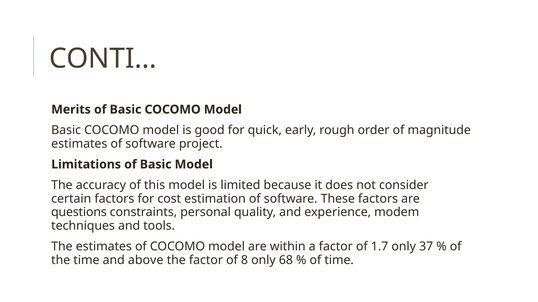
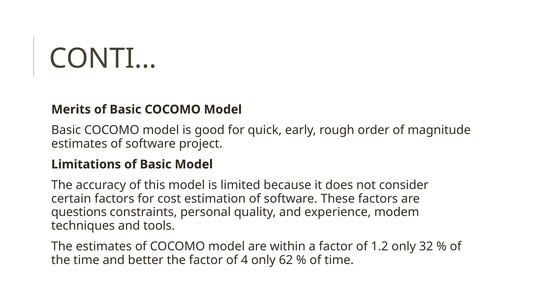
1.7: 1.7 -> 1.2 (380, 247)
37: 37 -> 32 (426, 247)
above: above -> better (146, 261)
8: 8 -> 4 (245, 261)
68: 68 -> 62 (286, 261)
